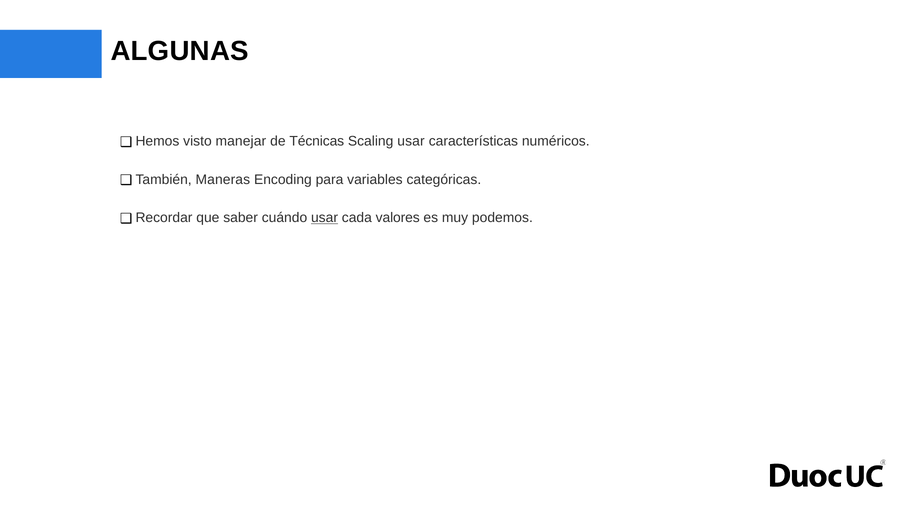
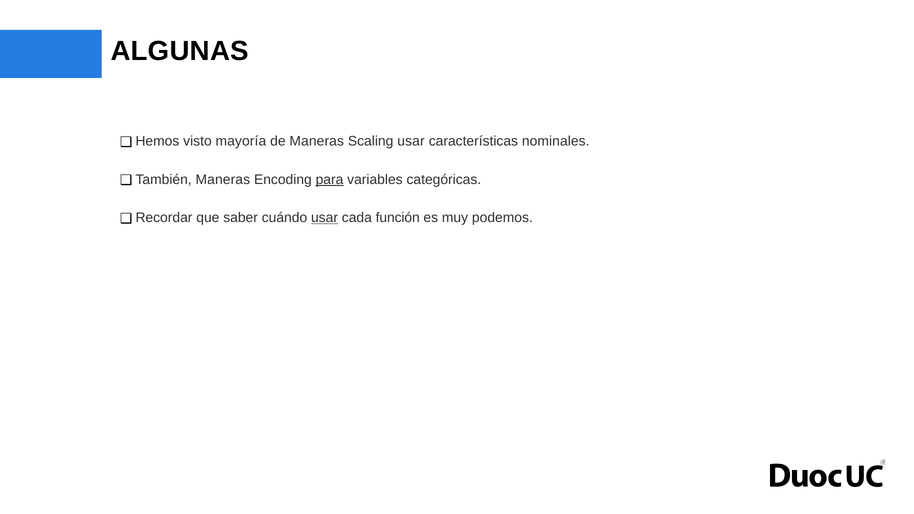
manejar: manejar -> mayoría (241, 141)
de Técnicas: Técnicas -> Maneras (317, 141)
numéricos: numéricos -> nominales (556, 141)
para underline: none -> present (330, 180)
valores: valores -> función (398, 218)
